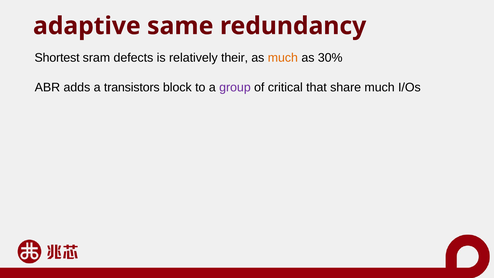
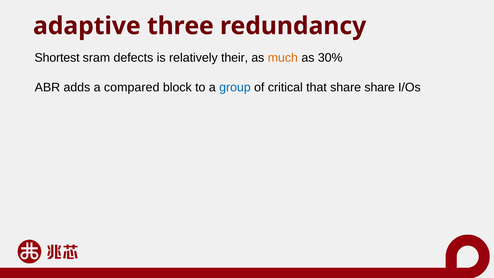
same: same -> three (180, 26)
transistors: transistors -> compared (132, 87)
group colour: purple -> blue (235, 87)
share much: much -> share (380, 87)
